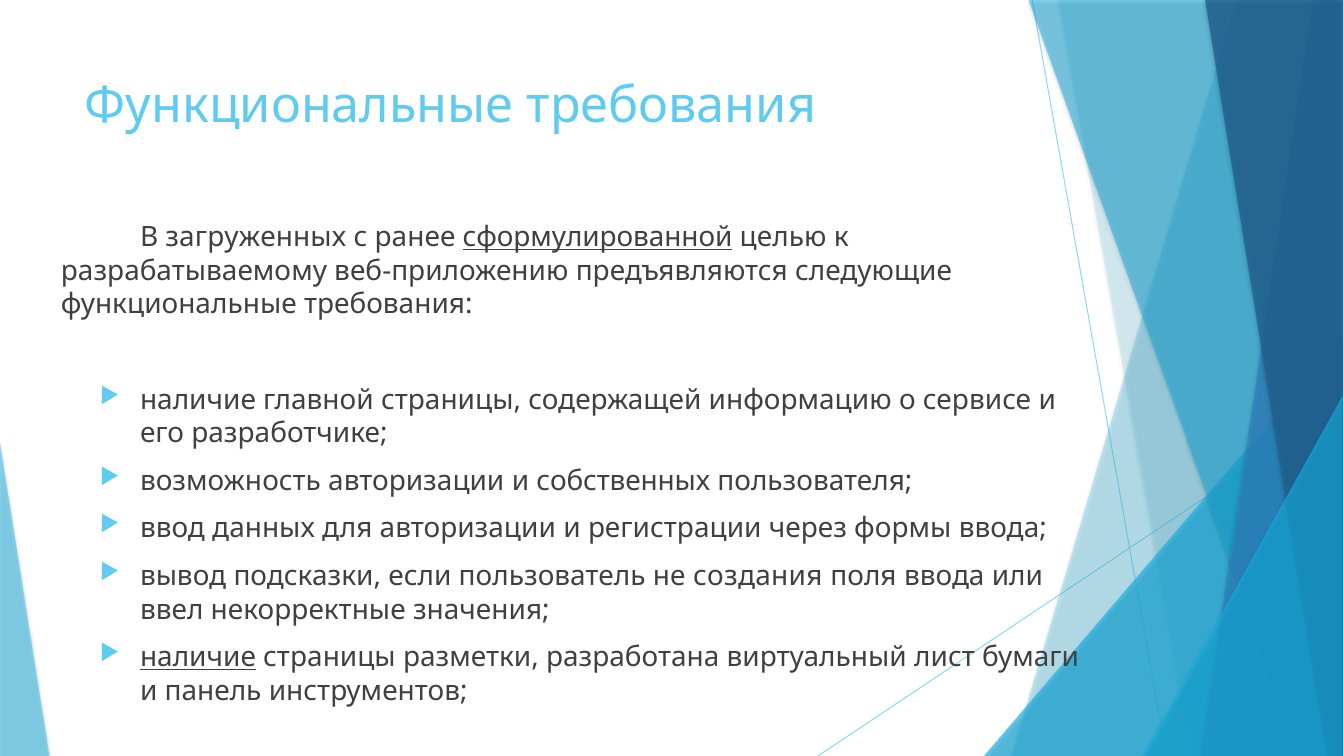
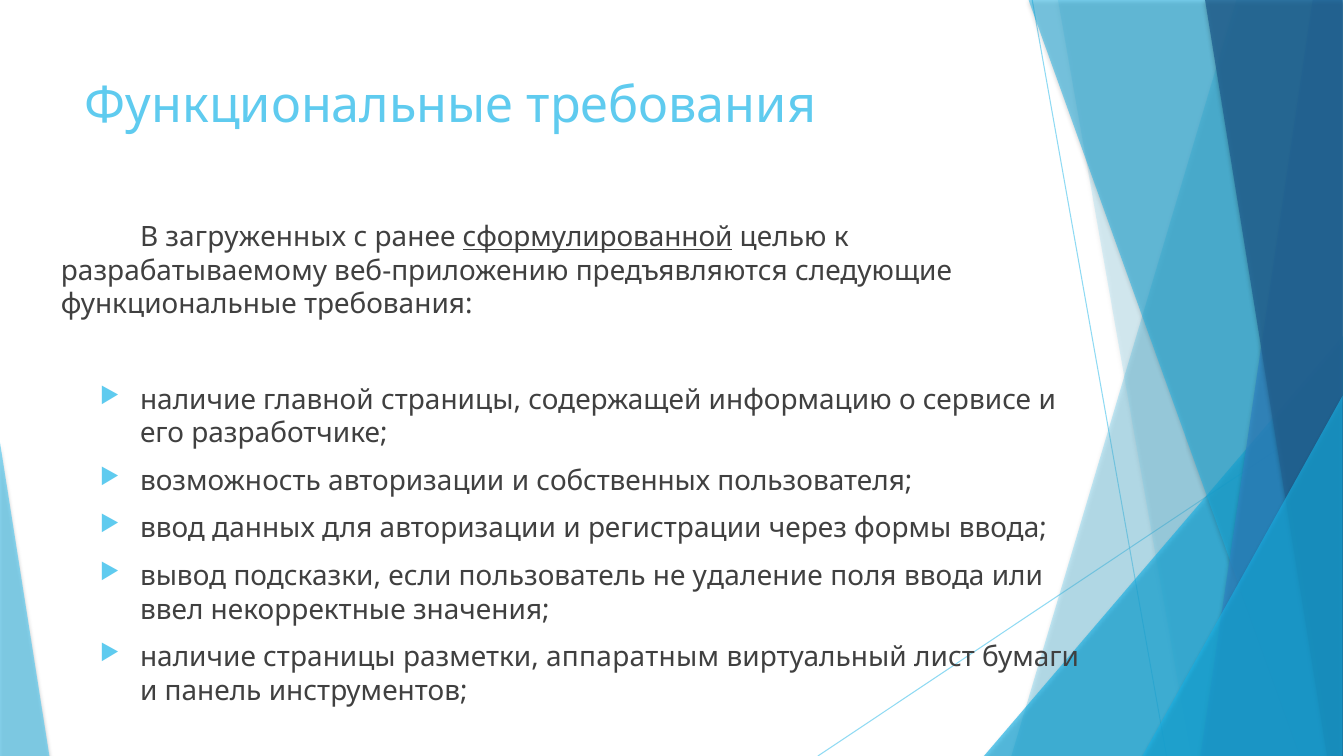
создания: создания -> удаление (758, 576)
наличие underline: present -> none (198, 657)
разработана: разработана -> аппаратным (633, 657)
